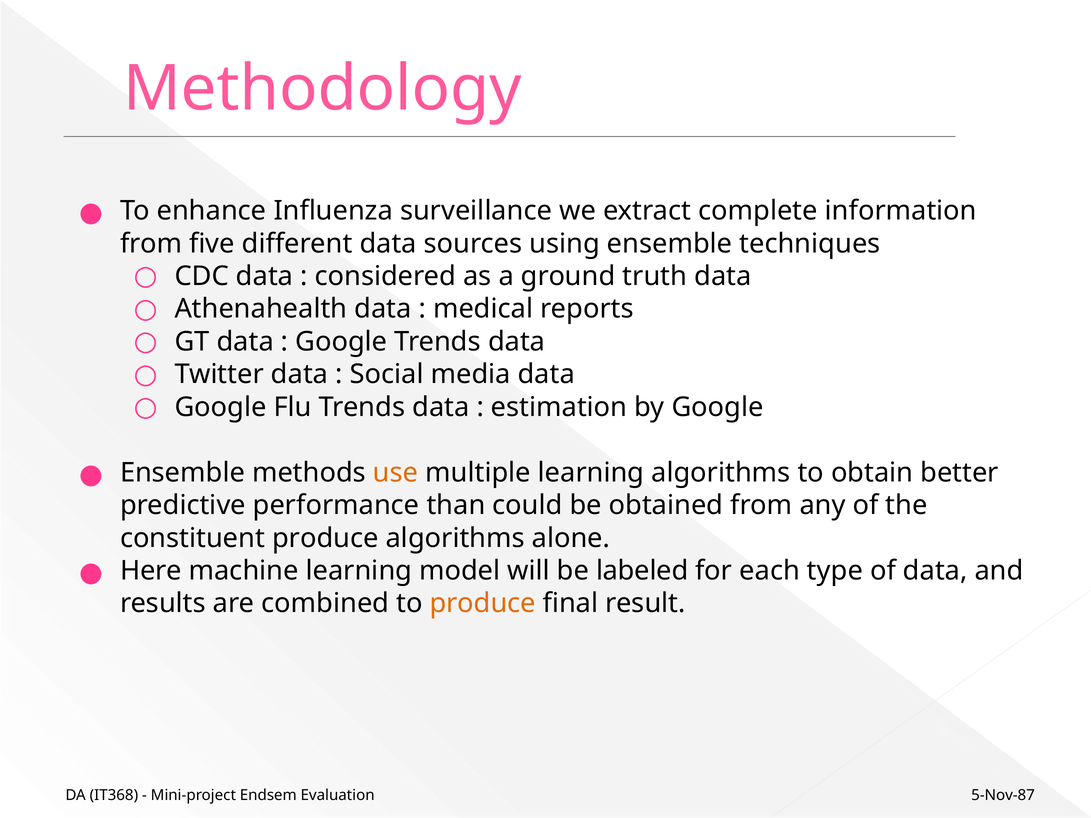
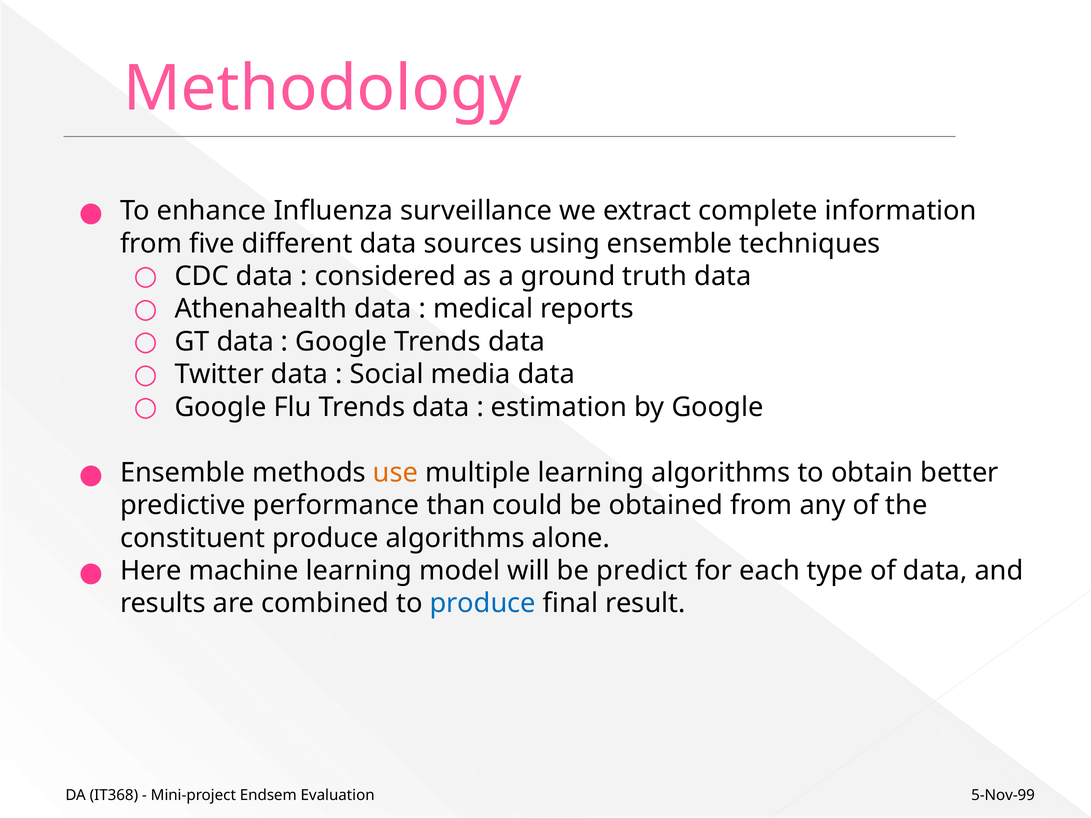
labeled: labeled -> predict (642, 571)
produce colour: orange -> blue (483, 604)
5-Nov-87: 5-Nov-87 -> 5-Nov-99 (1003, 796)
